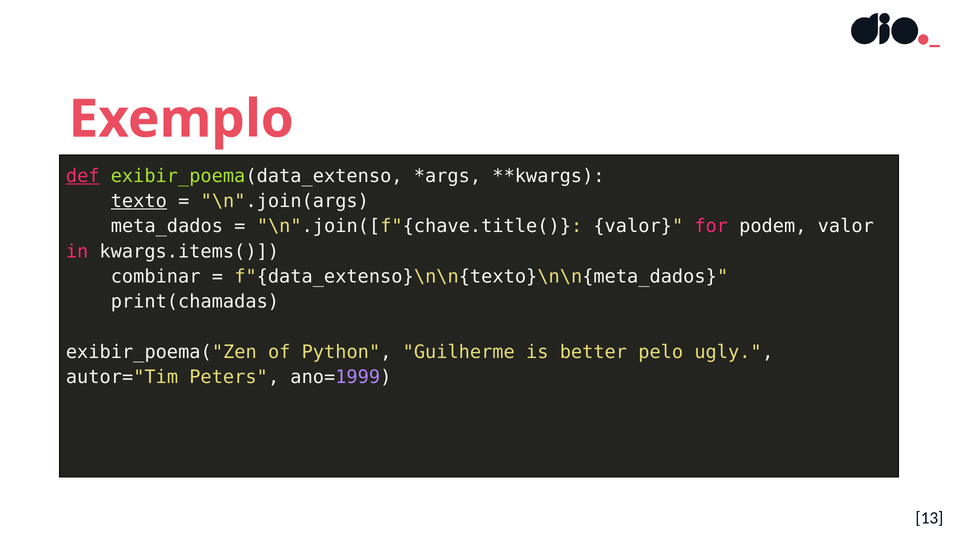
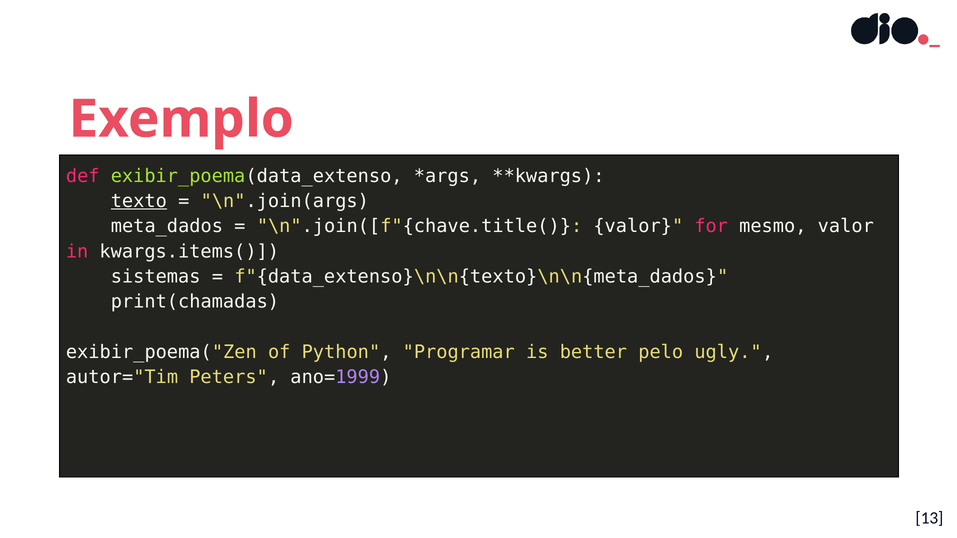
def underline: present -> none (83, 176)
podem: podem -> mesmo (773, 226)
combinar: combinar -> sistemas (156, 277)
Guilherme: Guilherme -> Programar (459, 352)
